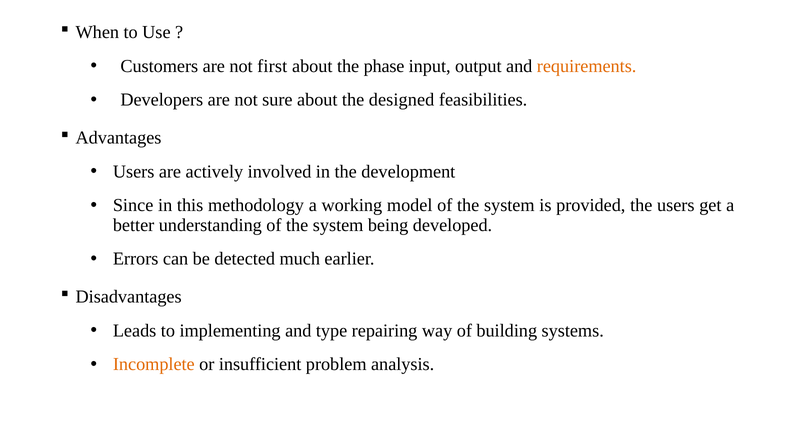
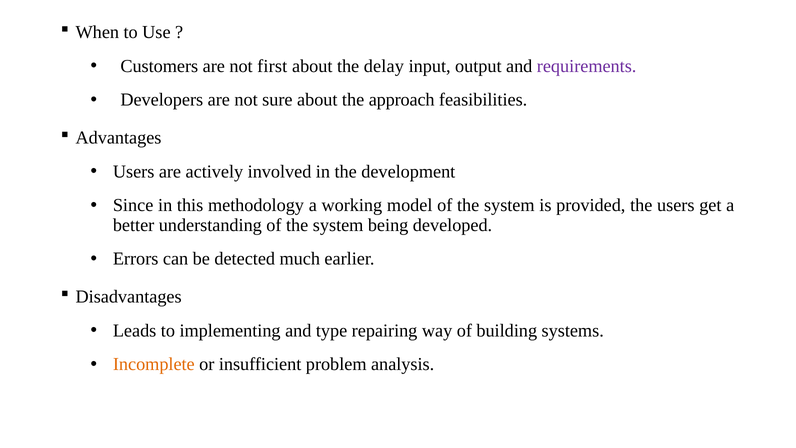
phase: phase -> delay (384, 66)
requirements colour: orange -> purple (587, 66)
designed: designed -> approach (402, 100)
